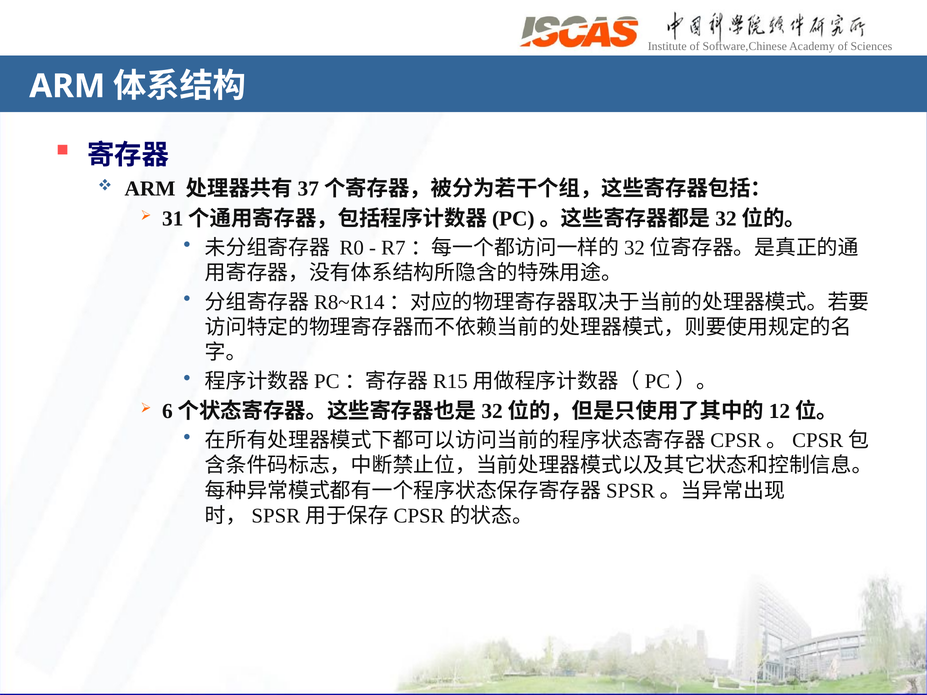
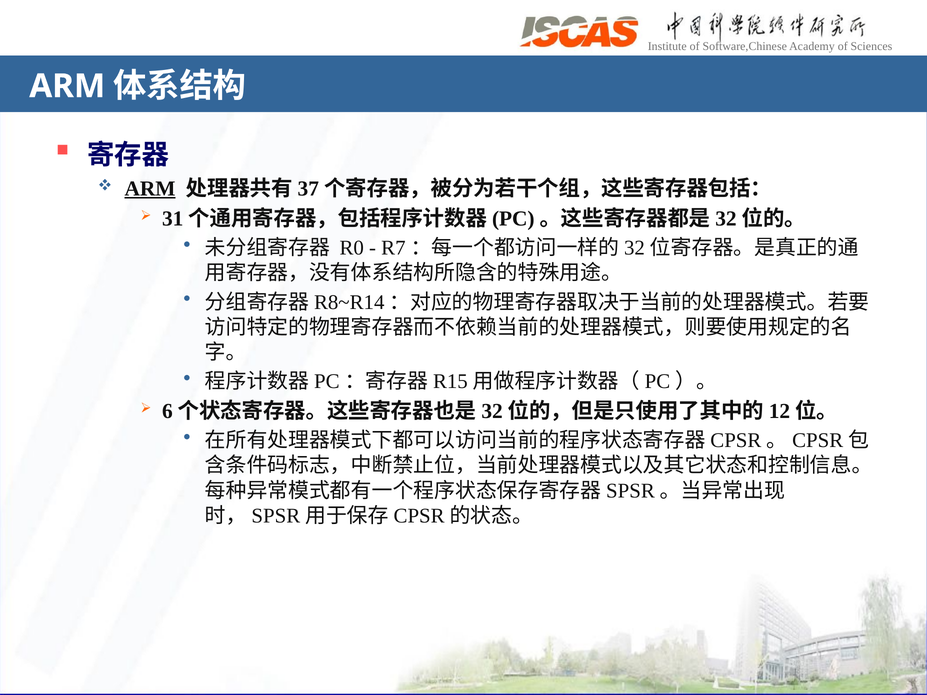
ARM underline: none -> present (150, 189)
